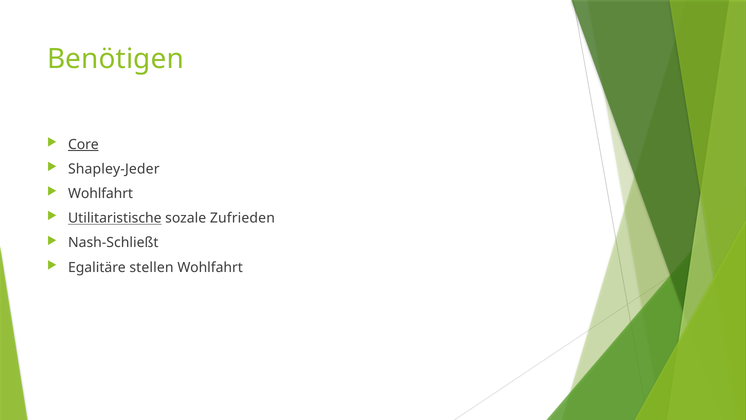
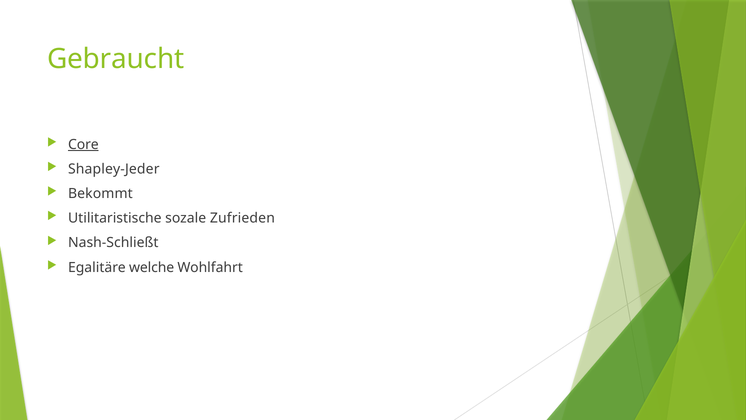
Benötigen: Benötigen -> Gebraucht (116, 59)
Wohlfahrt: Wohlfahrt -> Bekommt (100, 193)
Utilitaristische underline: present -> none (115, 218)
stellen: stellen -> welche (152, 267)
